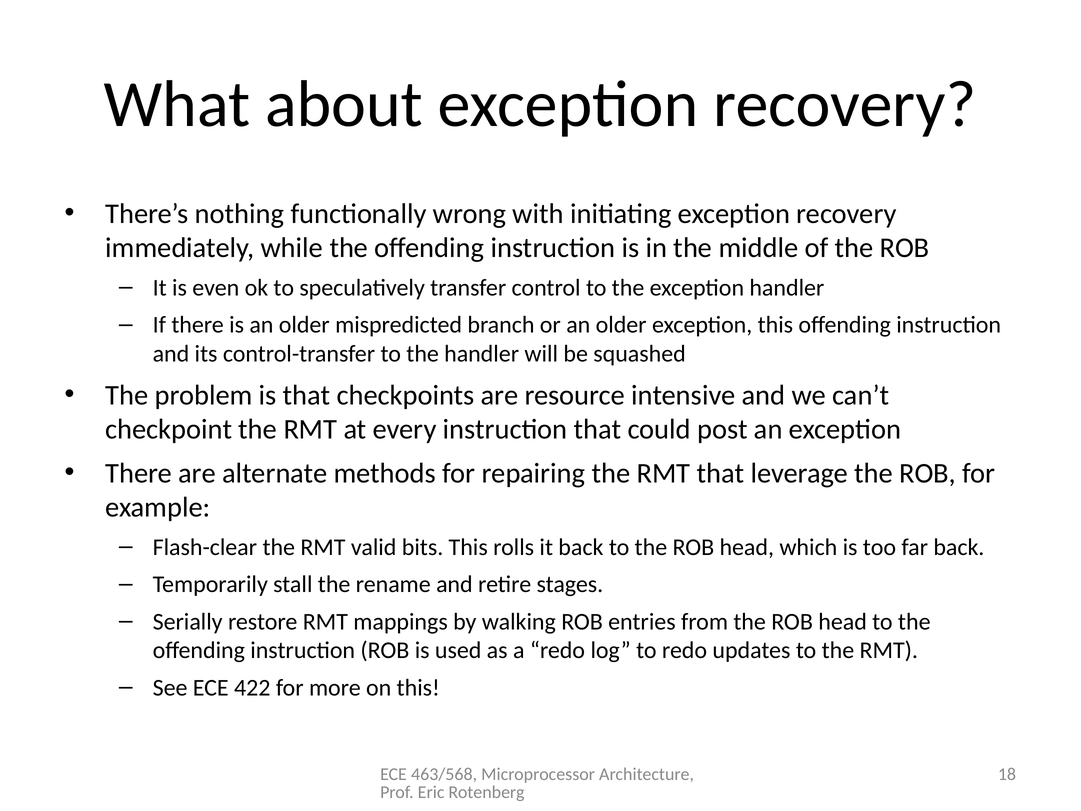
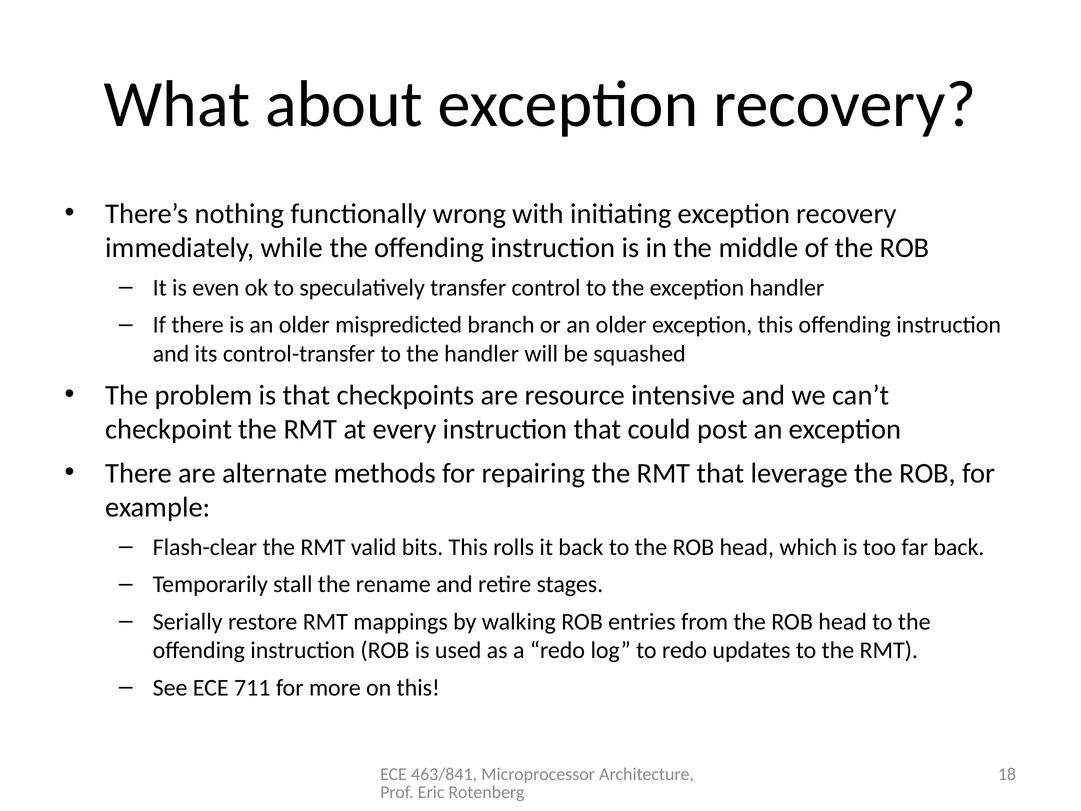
422: 422 -> 711 (252, 687)
463/568: 463/568 -> 463/841 (444, 774)
